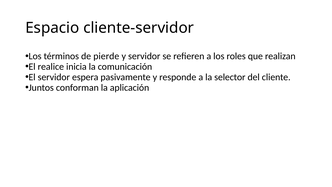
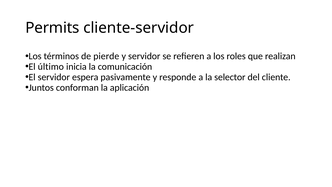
Espacio: Espacio -> Permits (52, 28)
realice: realice -> último (51, 67)
